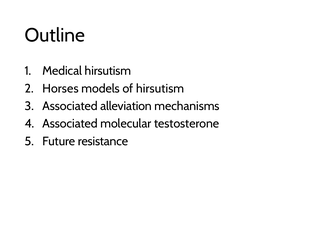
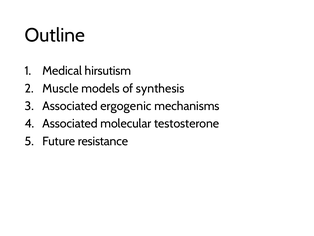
Horses: Horses -> Muscle (61, 88)
of hirsutism: hirsutism -> synthesis (160, 88)
alleviation: alleviation -> ergogenic (126, 106)
